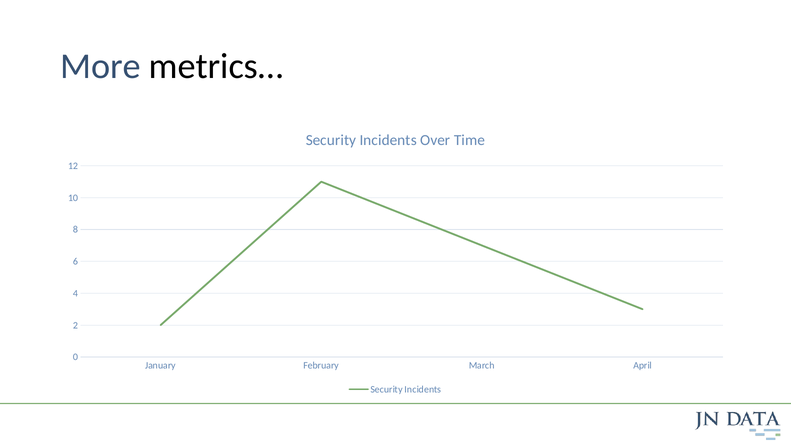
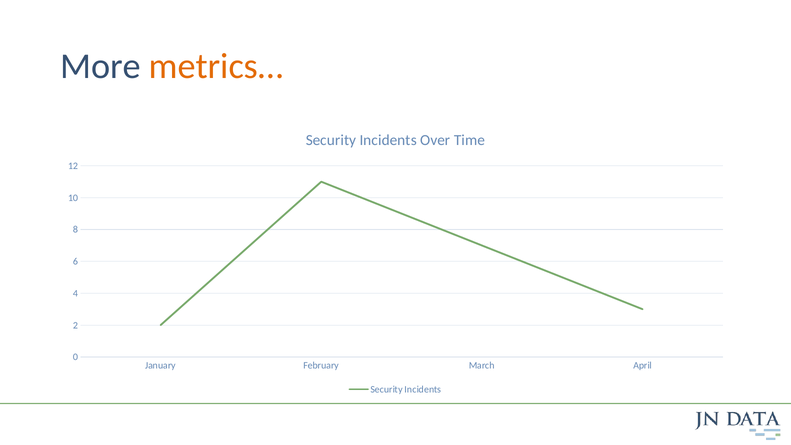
metrics… colour: black -> orange (216, 66)
